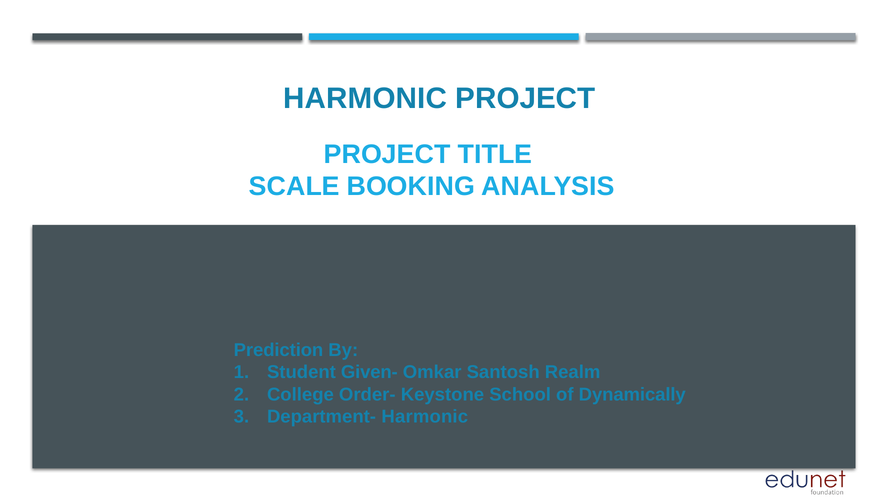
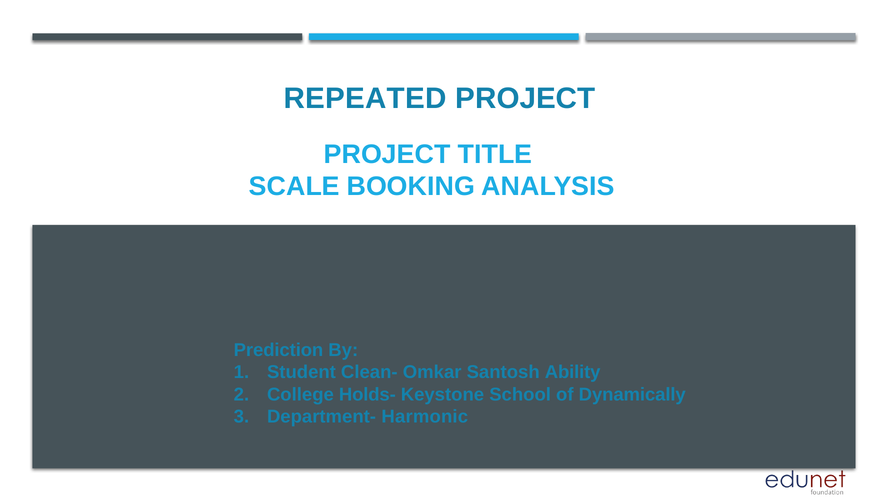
HARMONIC: HARMONIC -> REPEATED (365, 98)
Given-: Given- -> Clean- (369, 372)
Realm: Realm -> Ability (573, 372)
Order-: Order- -> Holds- (367, 394)
